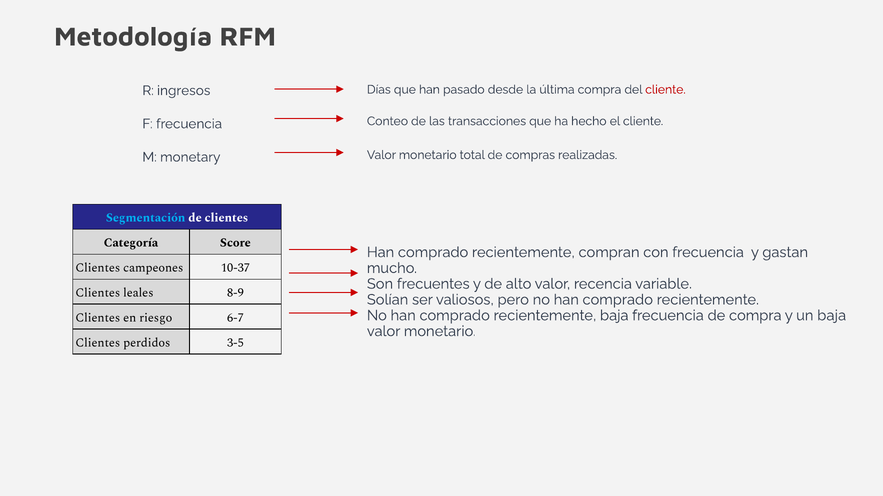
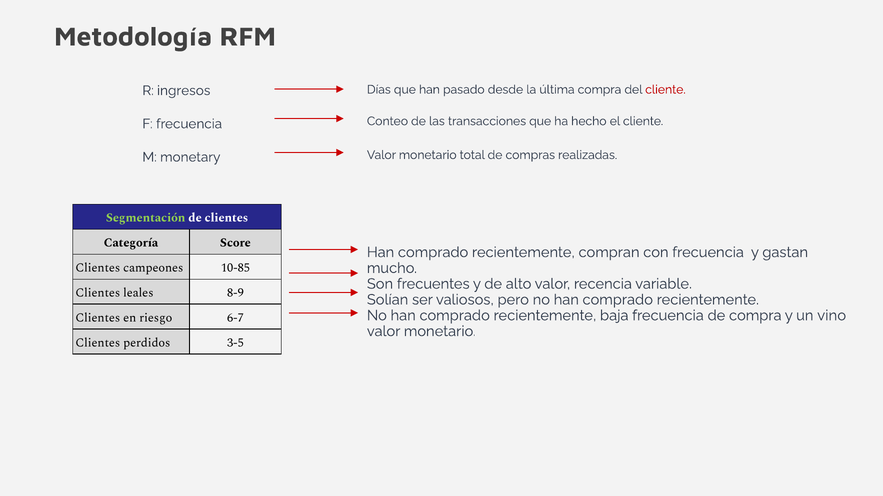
Segmentación colour: light blue -> light green (146, 218)
10-37: 10-37 -> 10-85 (235, 268)
un baja: baja -> vino (832, 316)
